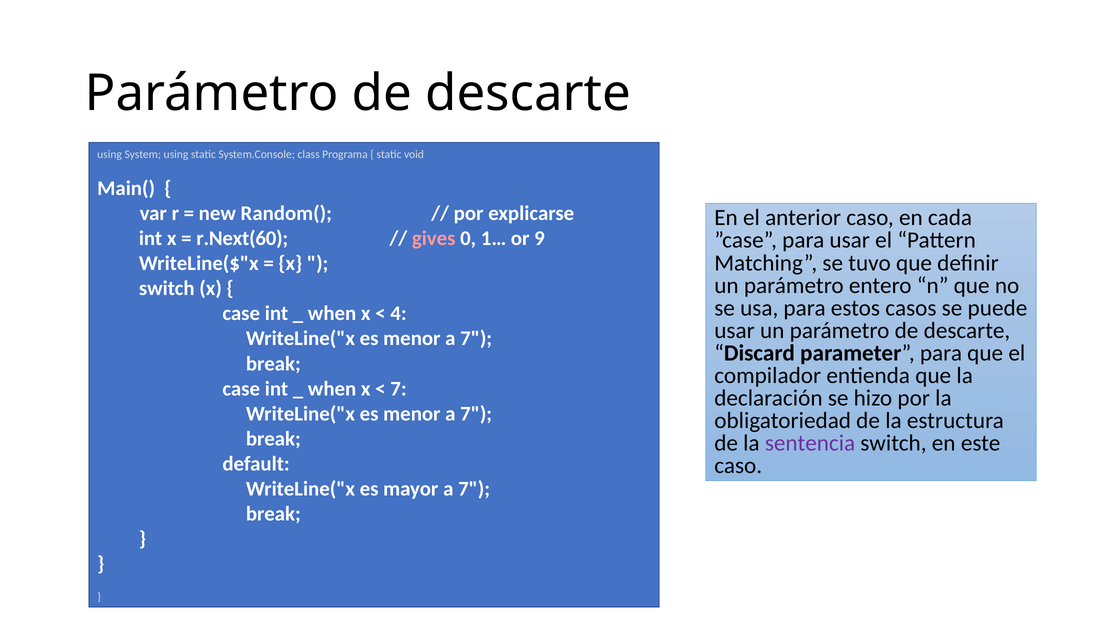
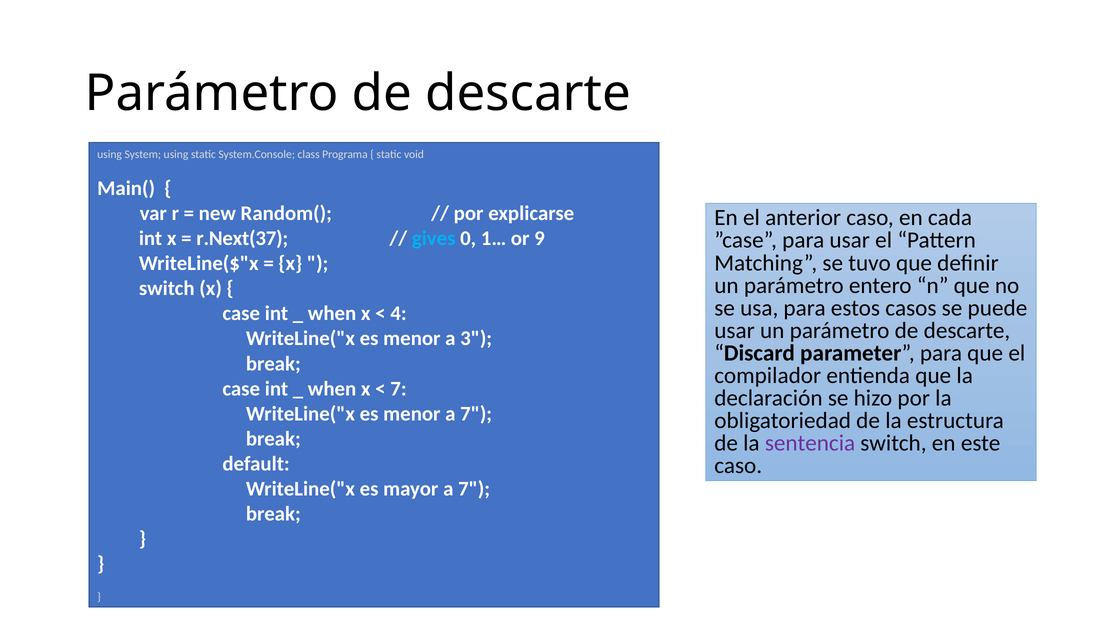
r.Next(60: r.Next(60 -> r.Next(37 (242, 238)
gives colour: pink -> light blue (434, 238)
7: 7 -> 3 (476, 339)
